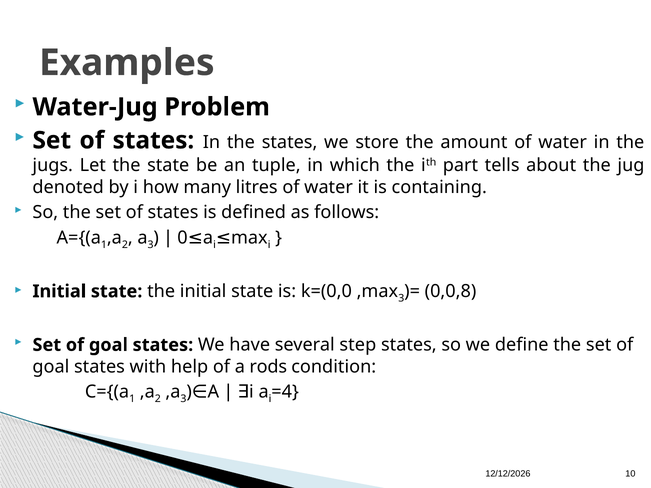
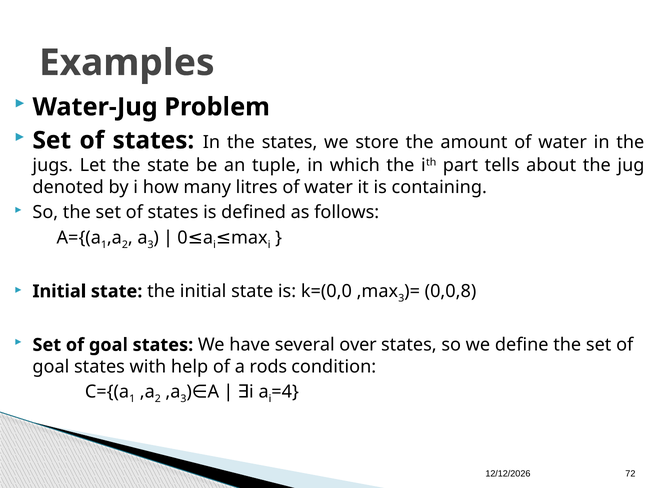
step: step -> over (358, 345)
10: 10 -> 72 (630, 474)
